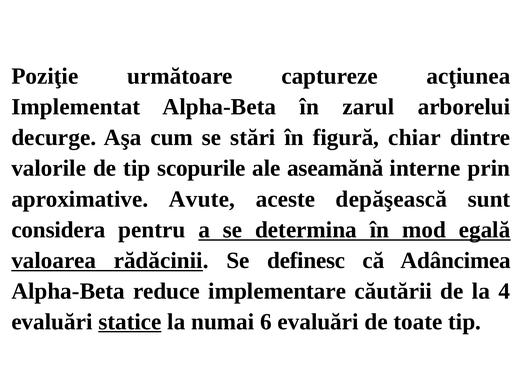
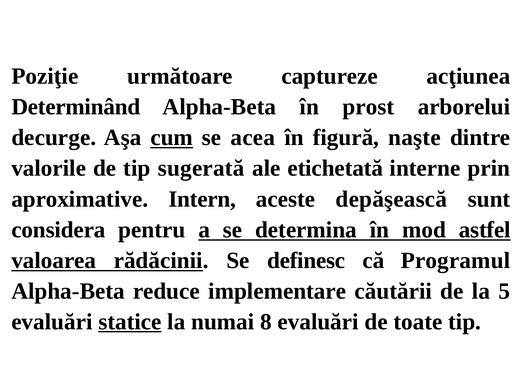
Implementat: Implementat -> Determinând (76, 107)
zarul: zarul -> prost (368, 107)
cum underline: none -> present (172, 137)
stări: stări -> acea (253, 137)
chiar: chiar -> naşte (414, 137)
scopurile: scopurile -> sugerată (201, 168)
aseamănă: aseamănă -> etichetată (335, 168)
Avute: Avute -> Intern (202, 199)
egală: egală -> astfel (485, 229)
Adâncimea: Adâncimea -> Programul (455, 260)
4: 4 -> 5 (504, 291)
6: 6 -> 8 (266, 321)
